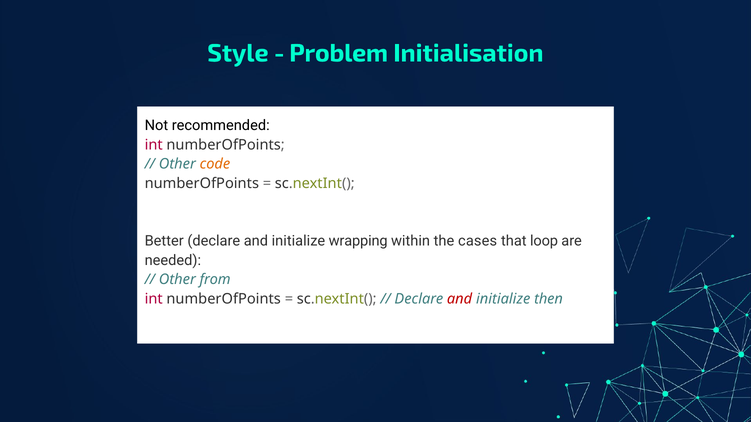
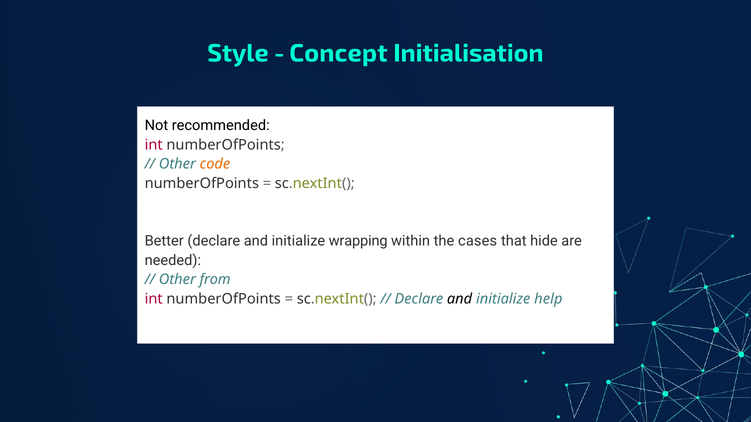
Problem: Problem -> Concept (338, 53)
loop: loop -> hide (544, 241)
and colour: red -> black (460, 299)
then: then -> help (548, 299)
